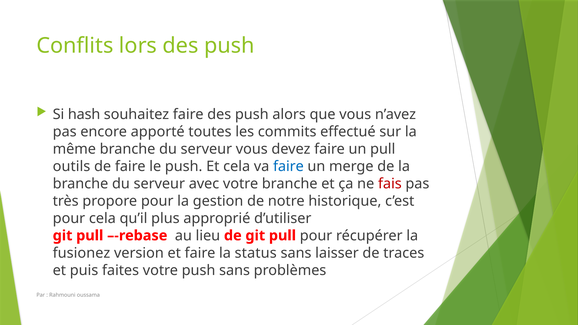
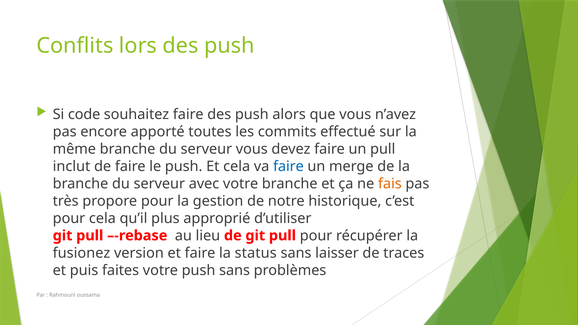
hash: hash -> code (84, 114)
outils: outils -> inclut (72, 166)
fais colour: red -> orange (390, 184)
